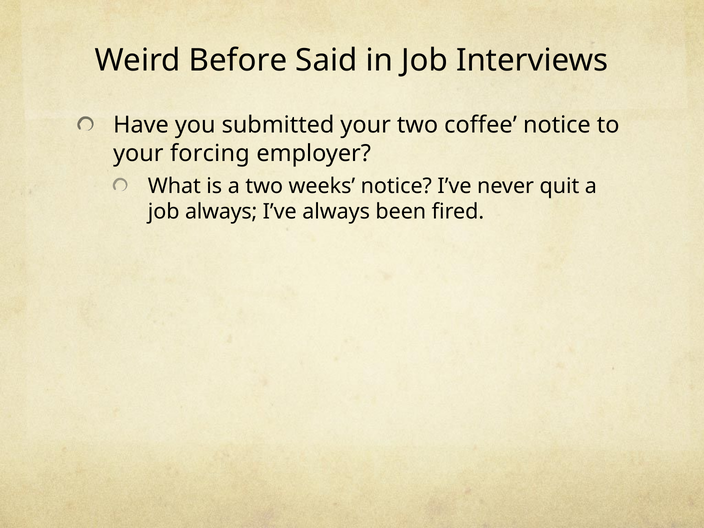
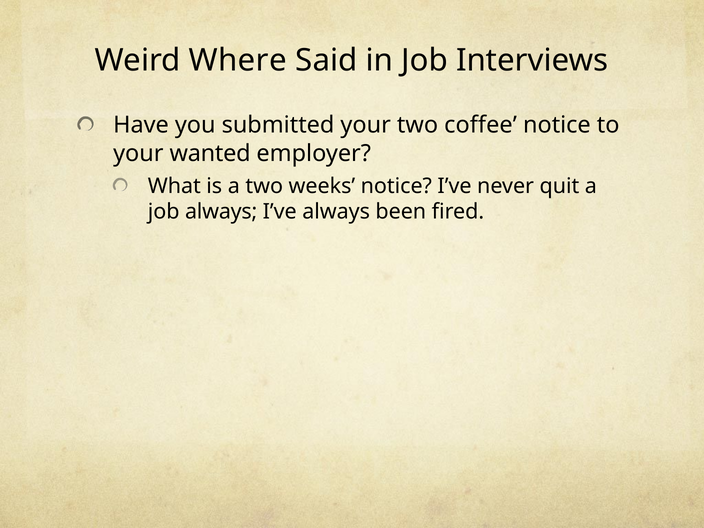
Before: Before -> Where (238, 60)
forcing: forcing -> wanted (210, 153)
